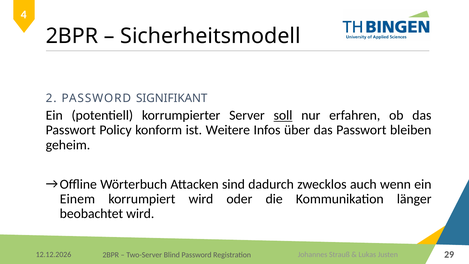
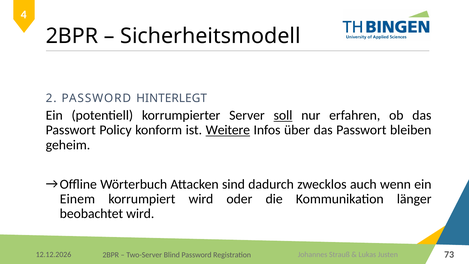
SIGNIFIKANT: SIGNIFIKANT -> HINTERLEGT (172, 98)
Weitere underline: none -> present (228, 130)
29: 29 -> 73 (449, 255)
